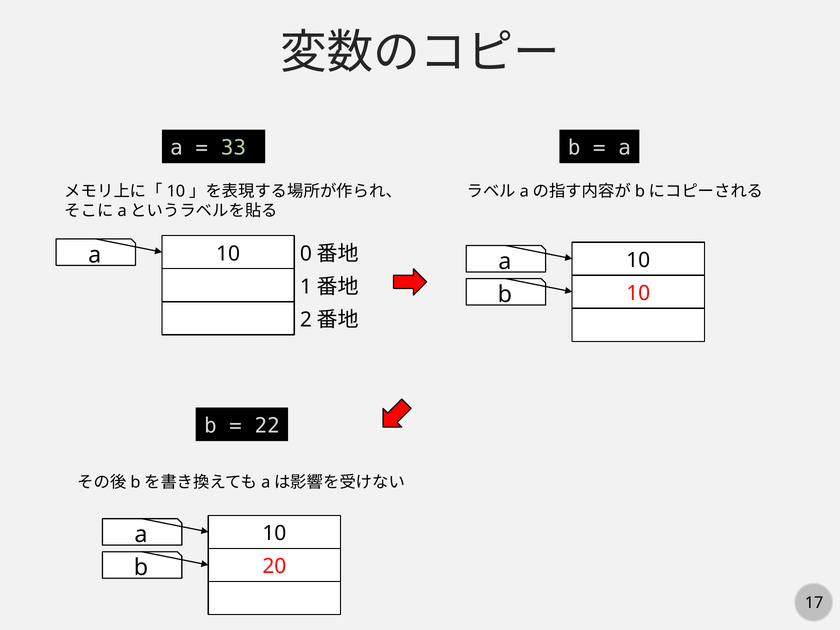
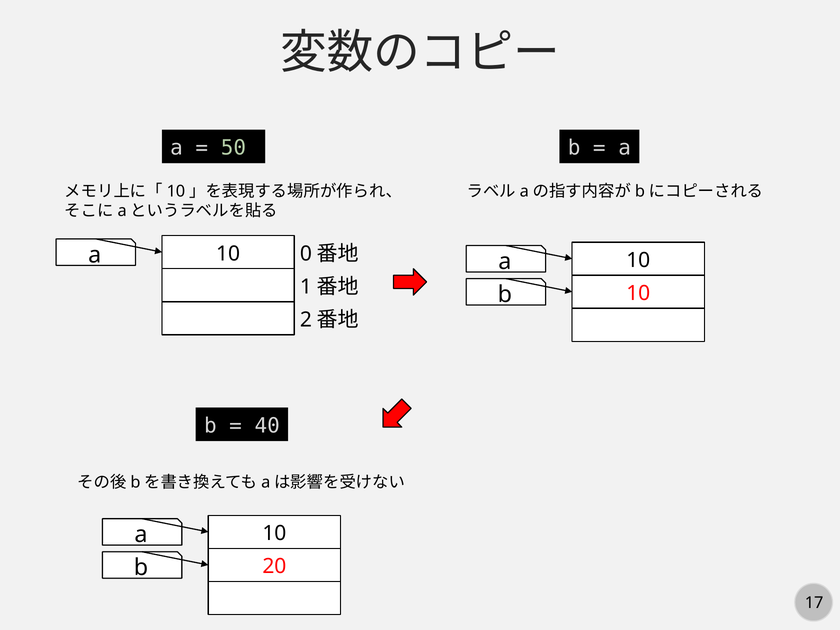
33: 33 -> 50 (233, 148)
22: 22 -> 40 (267, 426)
